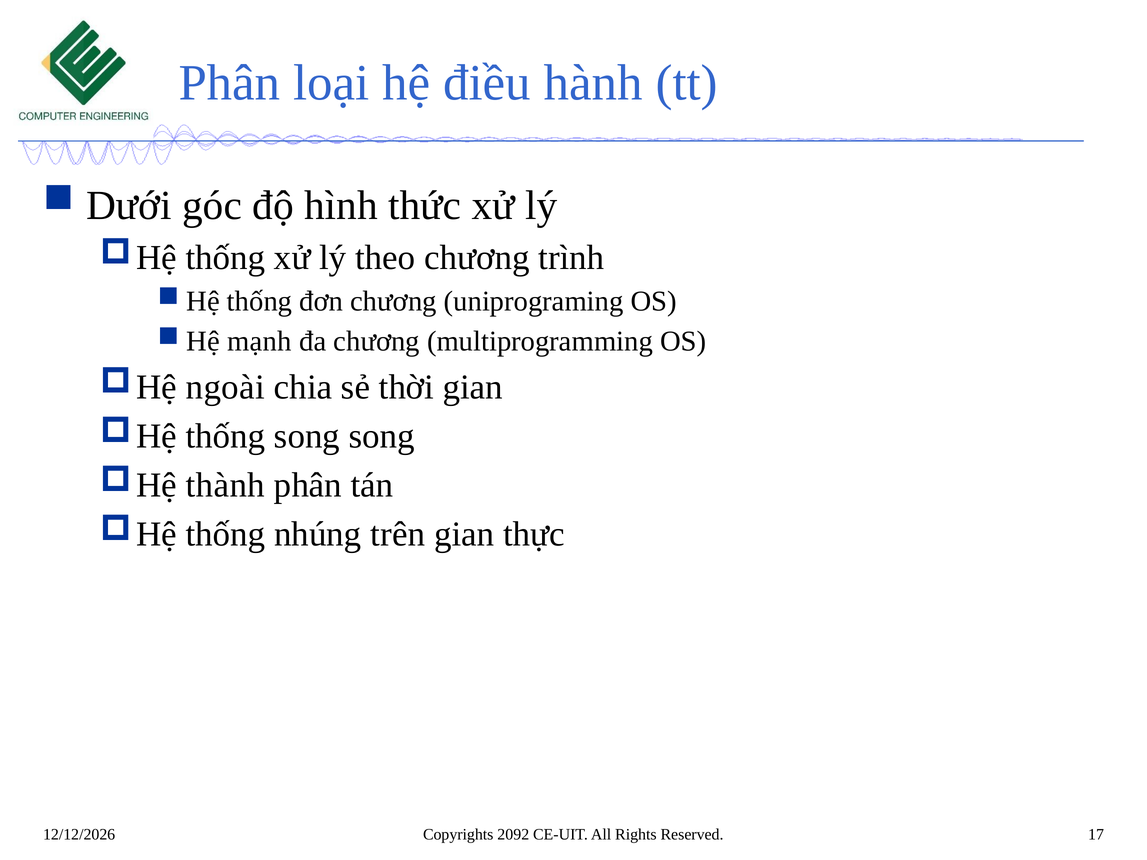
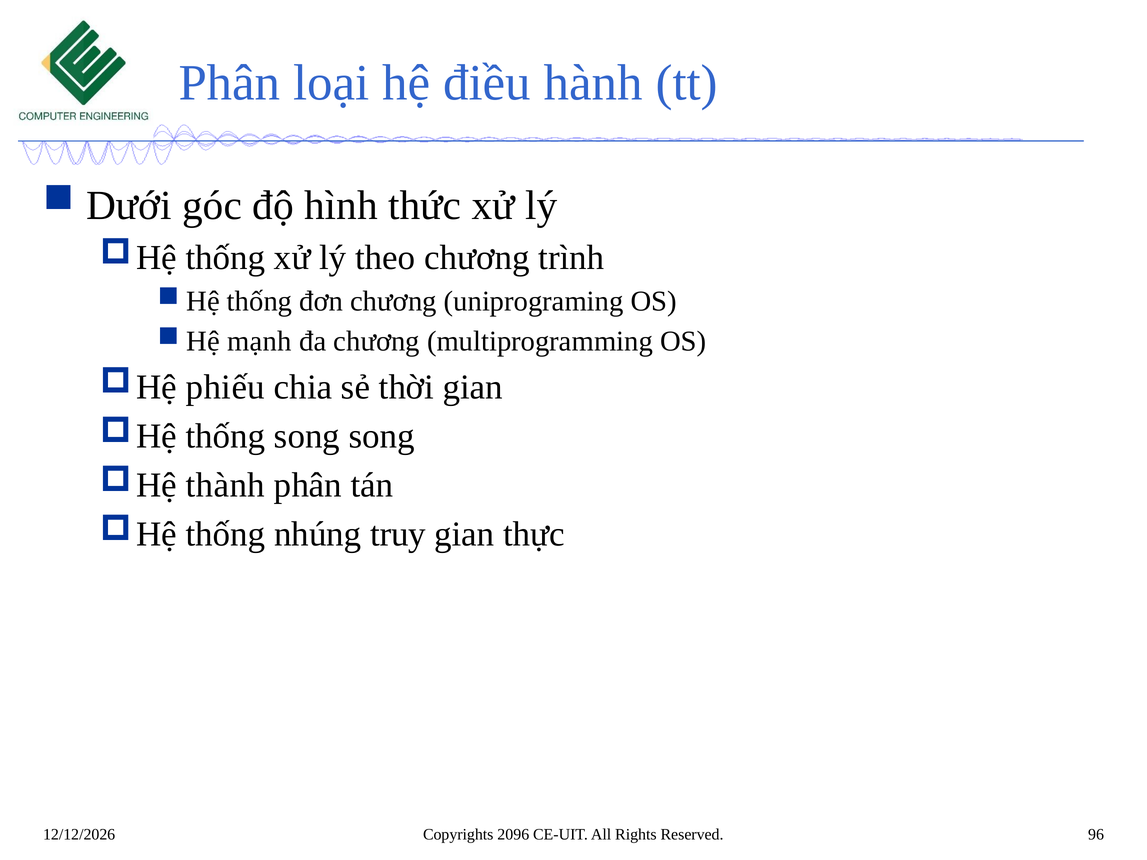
ngoài: ngoài -> phiếu (225, 387)
trên: trên -> truy (398, 534)
2092: 2092 -> 2096 (513, 835)
17: 17 -> 96 (1096, 835)
